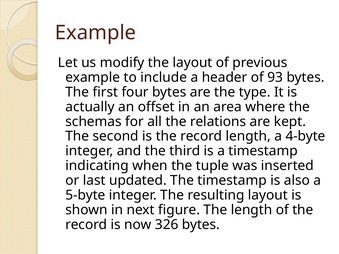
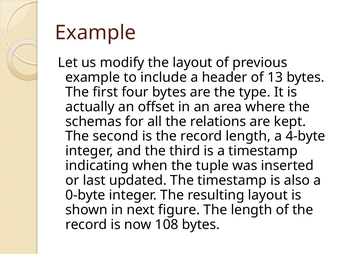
93: 93 -> 13 (275, 77)
5-byte: 5-byte -> 0-byte (85, 195)
326: 326 -> 108 (167, 225)
